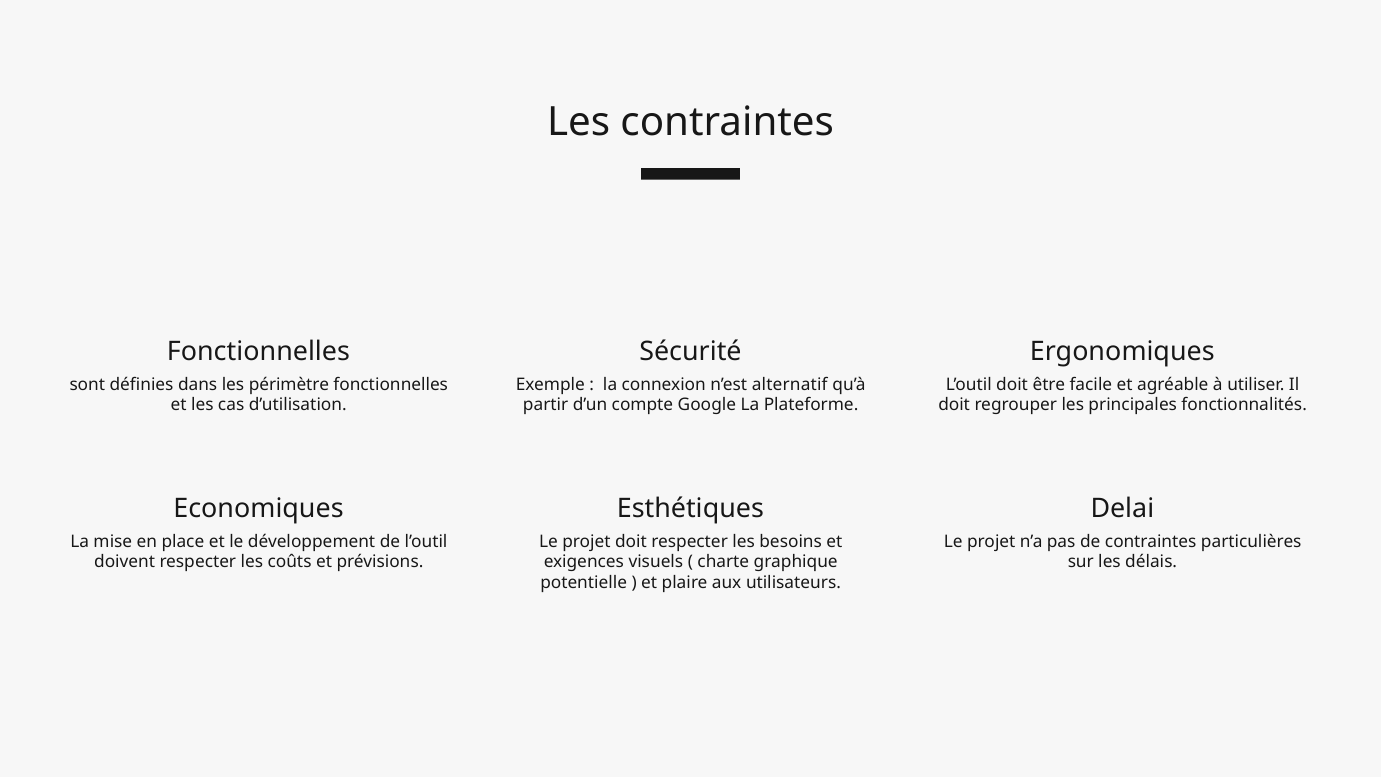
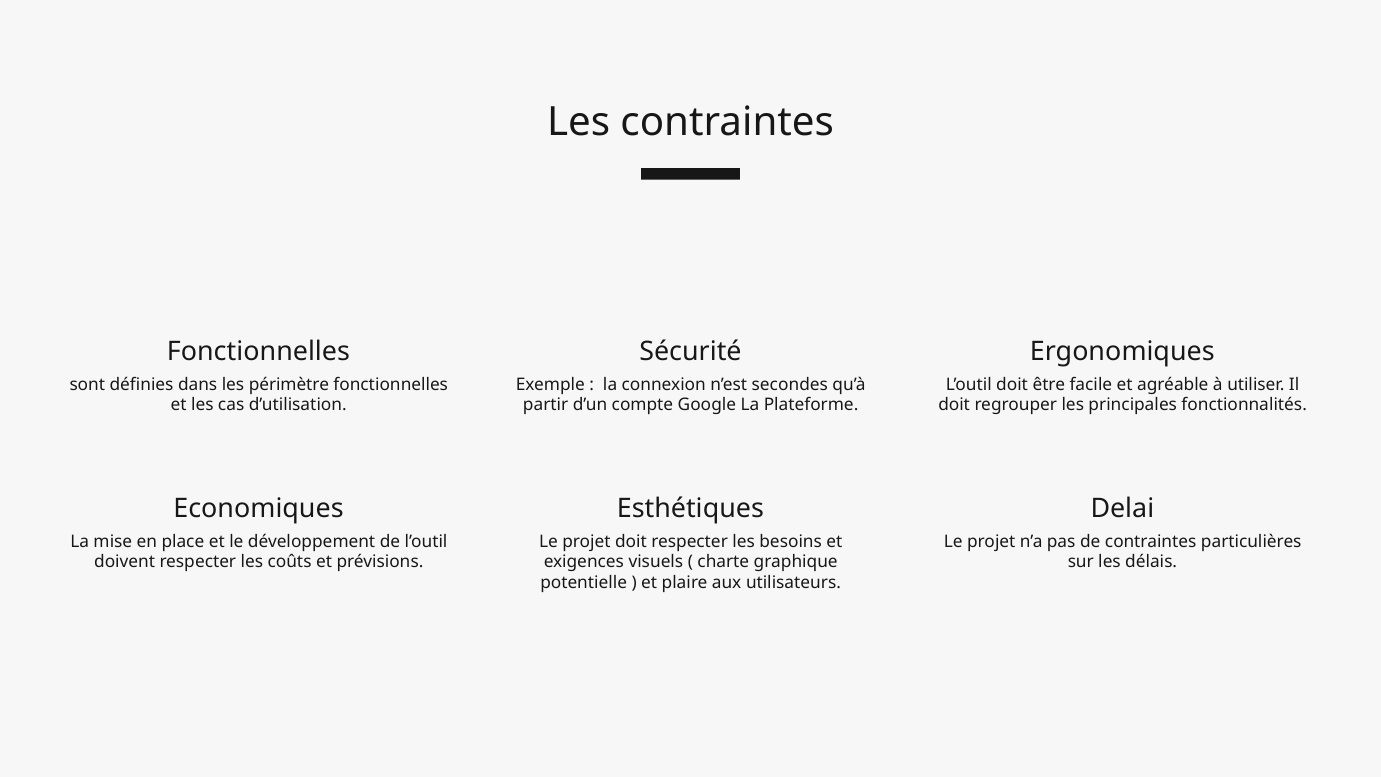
alternatif: alternatif -> secondes (790, 384)
